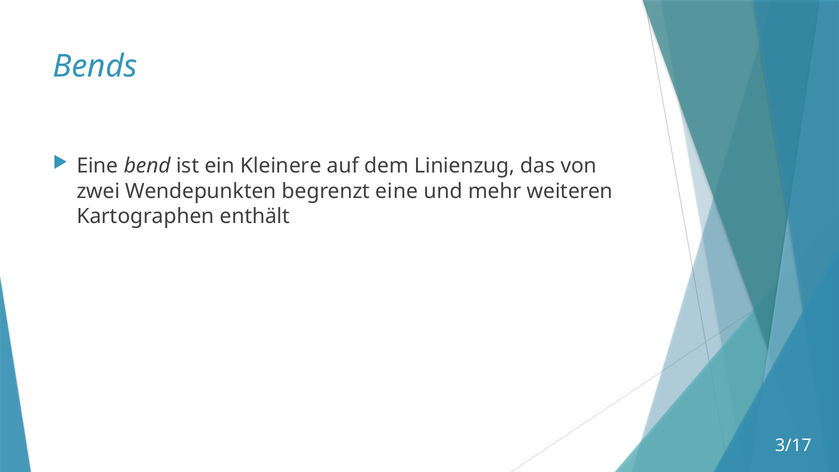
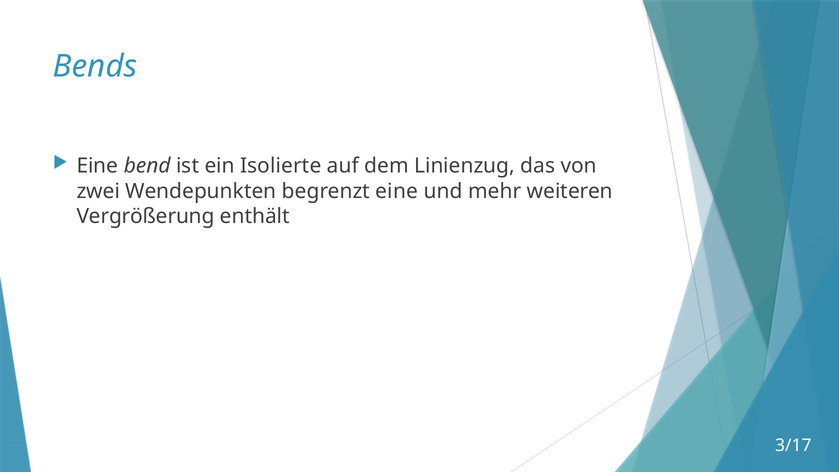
Kleinere: Kleinere -> Isolierte (281, 166)
Kartographen: Kartographen -> Vergrößerung (146, 216)
